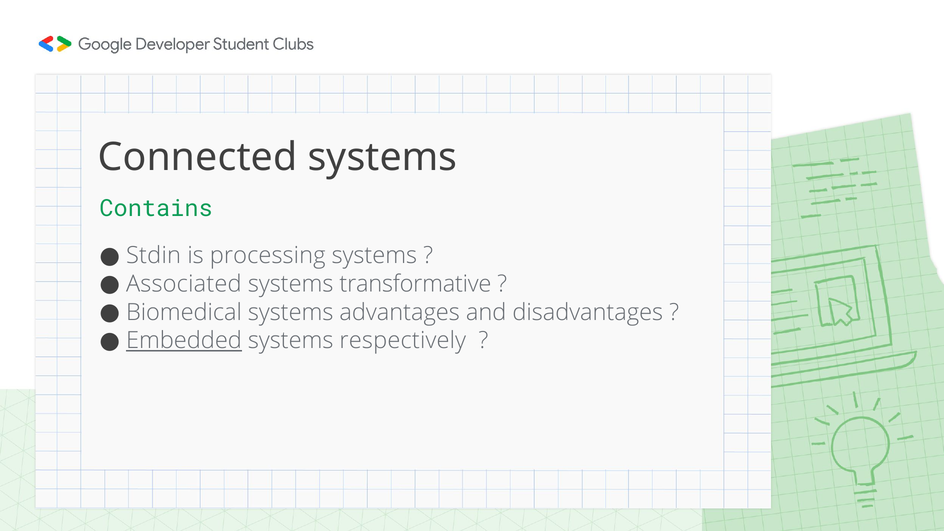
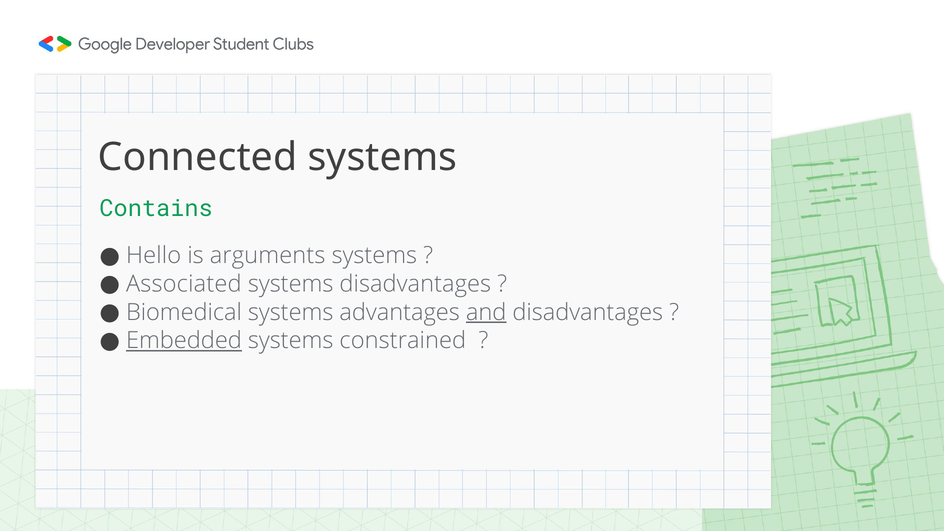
Stdin: Stdin -> Hello (154, 256)
processing: processing -> arguments (268, 256)
systems transformative: transformative -> disadvantages (415, 284)
and underline: none -> present (486, 312)
respectively: respectively -> constrained (403, 341)
